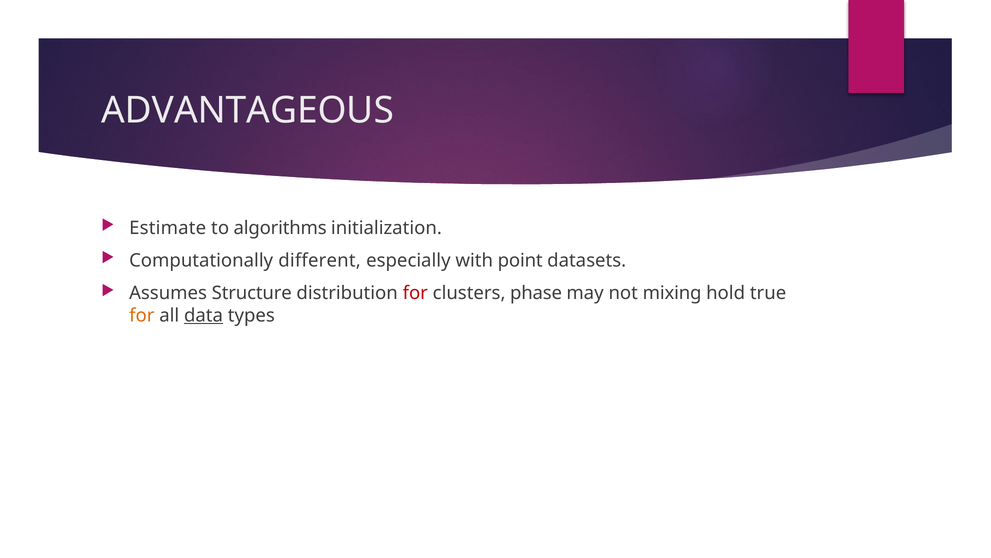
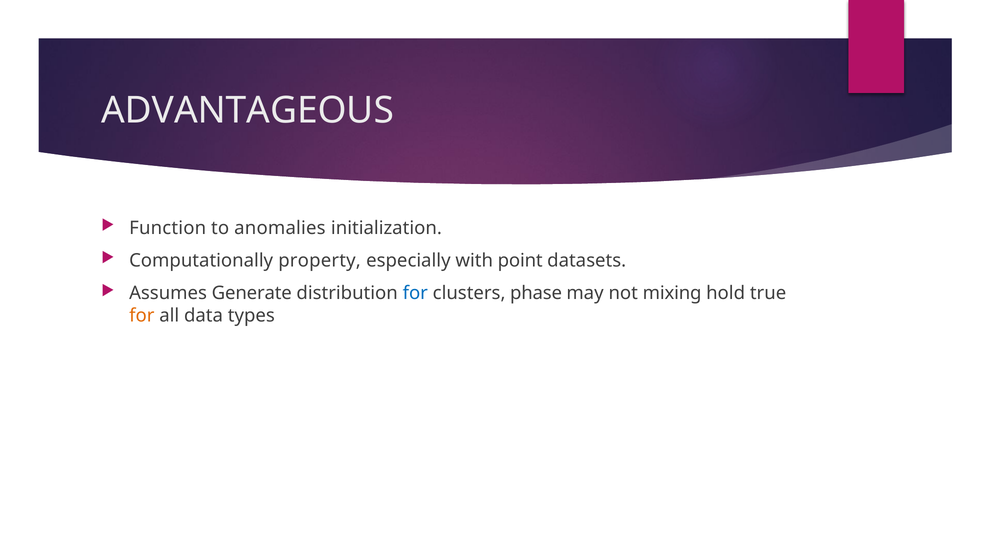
Estimate: Estimate -> Function (168, 228)
algorithms: algorithms -> anomalies (280, 228)
different: different -> property (320, 260)
Structure: Structure -> Generate (252, 293)
for colour: red -> blue (415, 293)
data underline: present -> none (204, 315)
